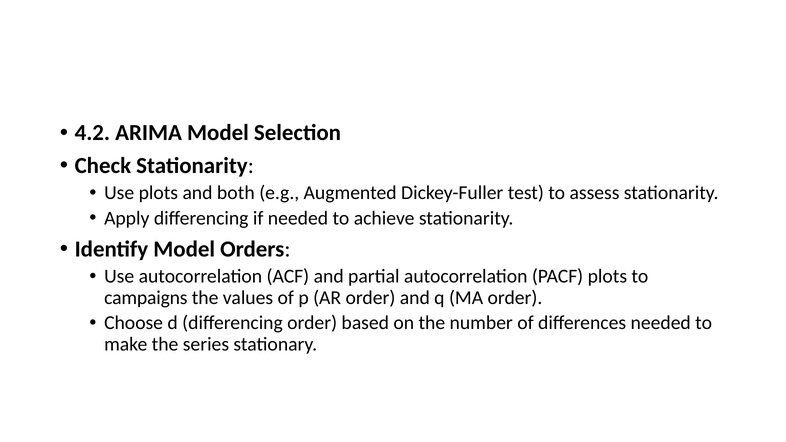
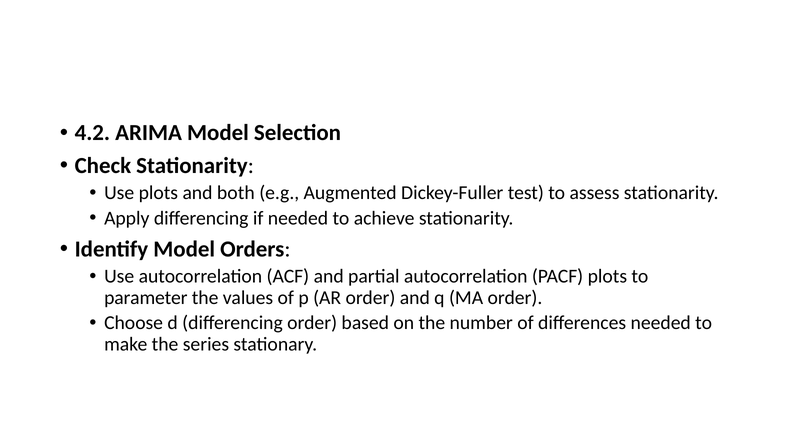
campaigns: campaigns -> parameter (146, 298)
